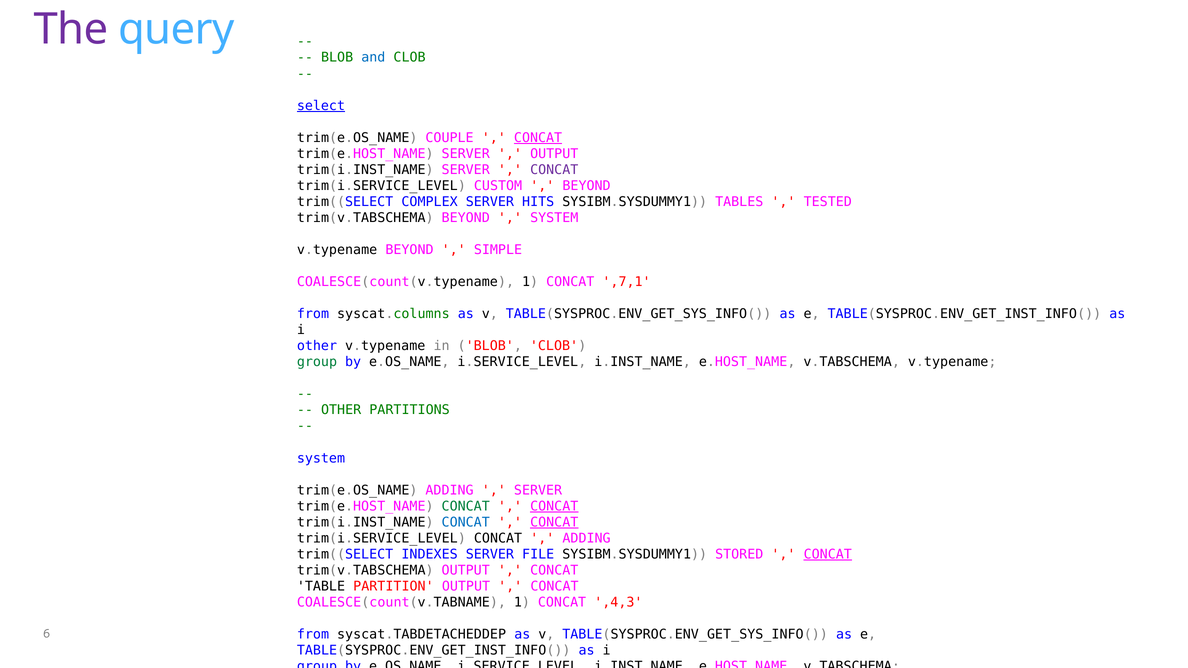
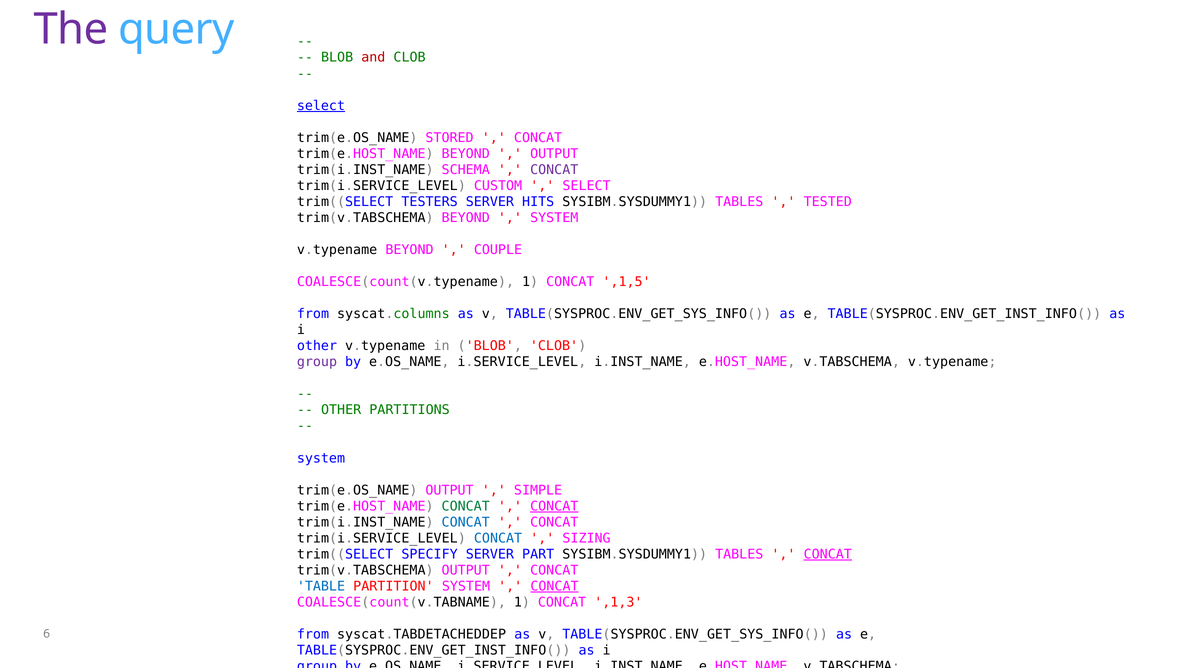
and colour: blue -> red (373, 58)
COUPLE: COUPLE -> STORED (450, 138)
CONCAT underline: present -> none (538, 138)
trim(e.HOST_NAME SERVER: SERVER -> BEYOND (466, 154)
trim(i.INST_NAME SERVER: SERVER -> SCHEMA (466, 170)
BEYOND: BEYOND -> SELECT (587, 186)
COMPLEX: COMPLEX -> TESTERS (430, 202)
SIMPLE: SIMPLE -> COUPLE (498, 250)
,7,1: ,7,1 -> ,1,5 (627, 282)
group colour: green -> purple (317, 362)
trim(e.OS_NAME ADDING: ADDING -> OUTPUT (450, 490)
SERVER: SERVER -> SIMPLE (538, 490)
CONCAT underline: present -> none (554, 522)
CONCAT colour: black -> blue (498, 538)
ADDING: ADDING -> SIZING (587, 538)
INDEXES: INDEXES -> SPECIFY (430, 554)
FILE: FILE -> PART (538, 554)
STORED: STORED -> TABLES (739, 554)
TABLE colour: black -> blue (321, 586)
PARTITION OUTPUT: OUTPUT -> SYSTEM (466, 586)
CONCAT underline: none -> present (555, 586)
,4,3: ,4,3 -> ,1,3 (618, 602)
